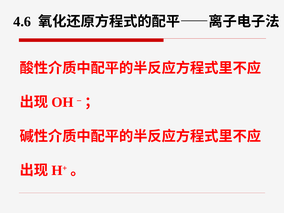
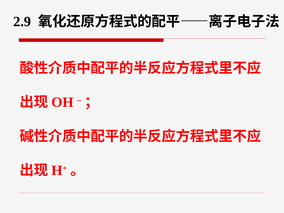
4.6: 4.6 -> 2.9 (22, 22)
